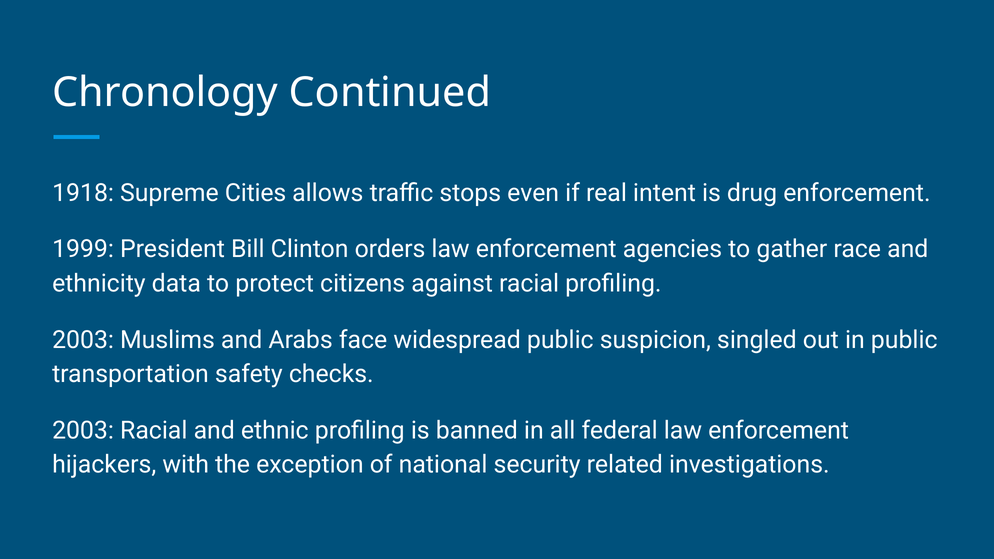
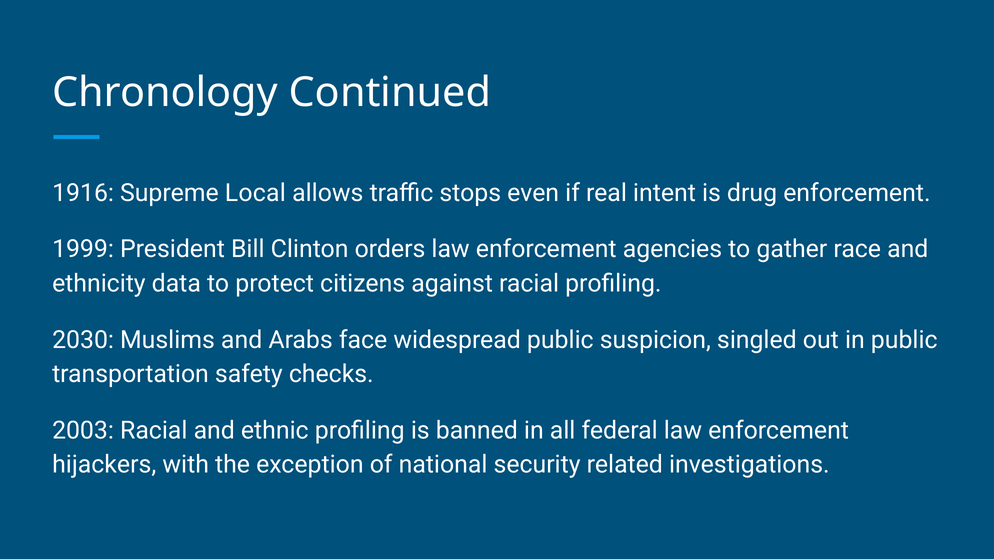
1918: 1918 -> 1916 (83, 193)
Cities: Cities -> Local (255, 193)
2003: 2003 -> 2030 (83, 340)
